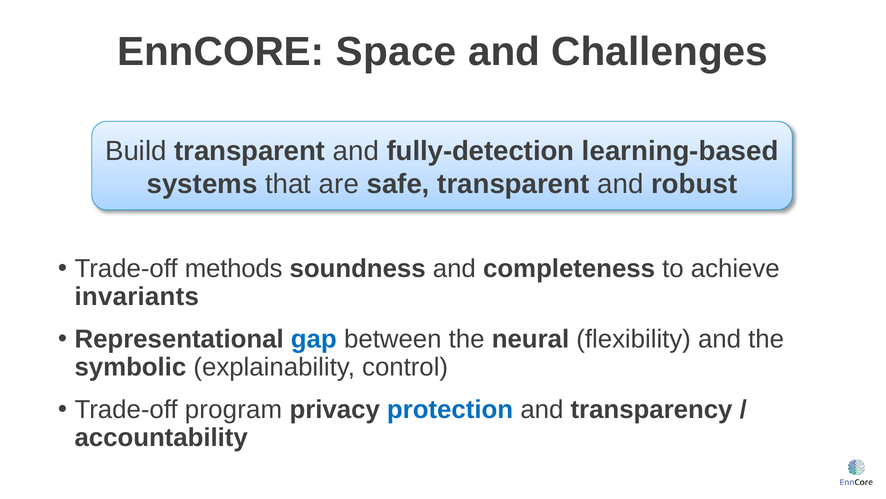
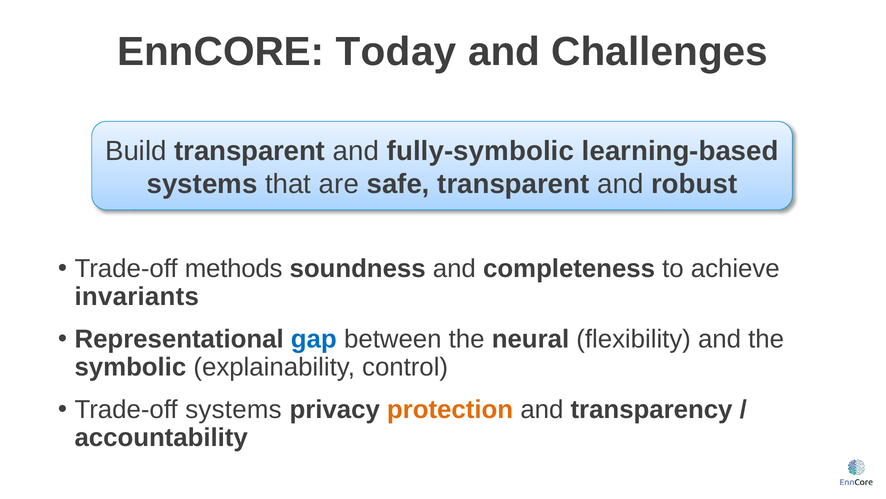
Space: Space -> Today (396, 52)
fully-detection: fully-detection -> fully-symbolic (480, 151)
Trade-off program: program -> systems (233, 409)
protection colour: blue -> orange (450, 409)
